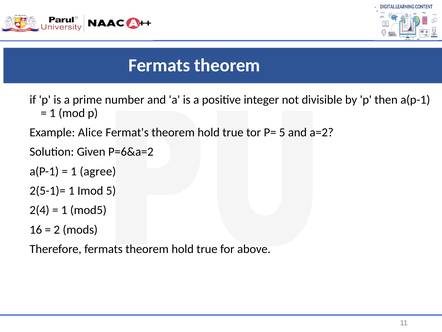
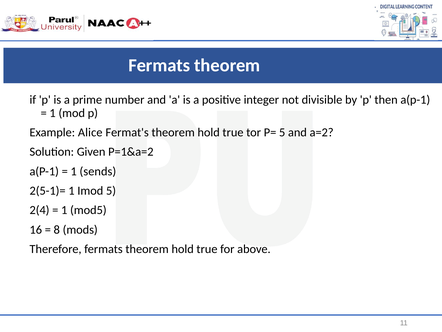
P=6&a=2: P=6&a=2 -> P=1&a=2 (131, 152)
agree: agree -> sends (98, 171)
2: 2 -> 8 (57, 229)
